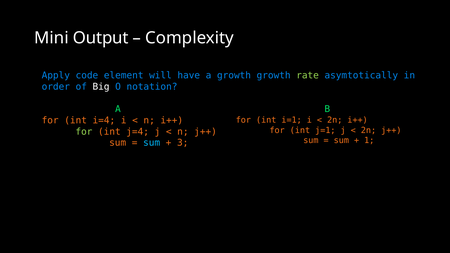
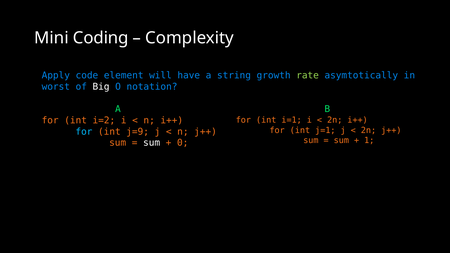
Output: Output -> Coding (101, 38)
a growth: growth -> string (234, 75)
order: order -> worst (56, 87)
i=4: i=4 -> i=2 (104, 120)
for colour: light green -> light blue (84, 132)
j=4: j=4 -> j=9 (138, 132)
sum colour: light blue -> white (152, 143)
3: 3 -> 0 (183, 143)
